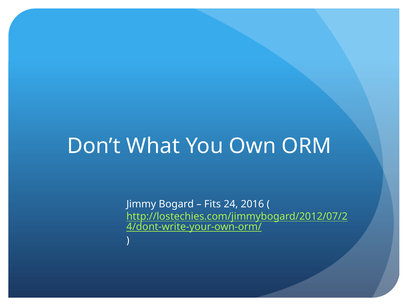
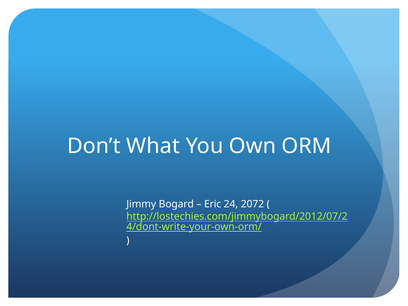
Fits: Fits -> Eric (213, 204)
2016: 2016 -> 2072 (252, 204)
